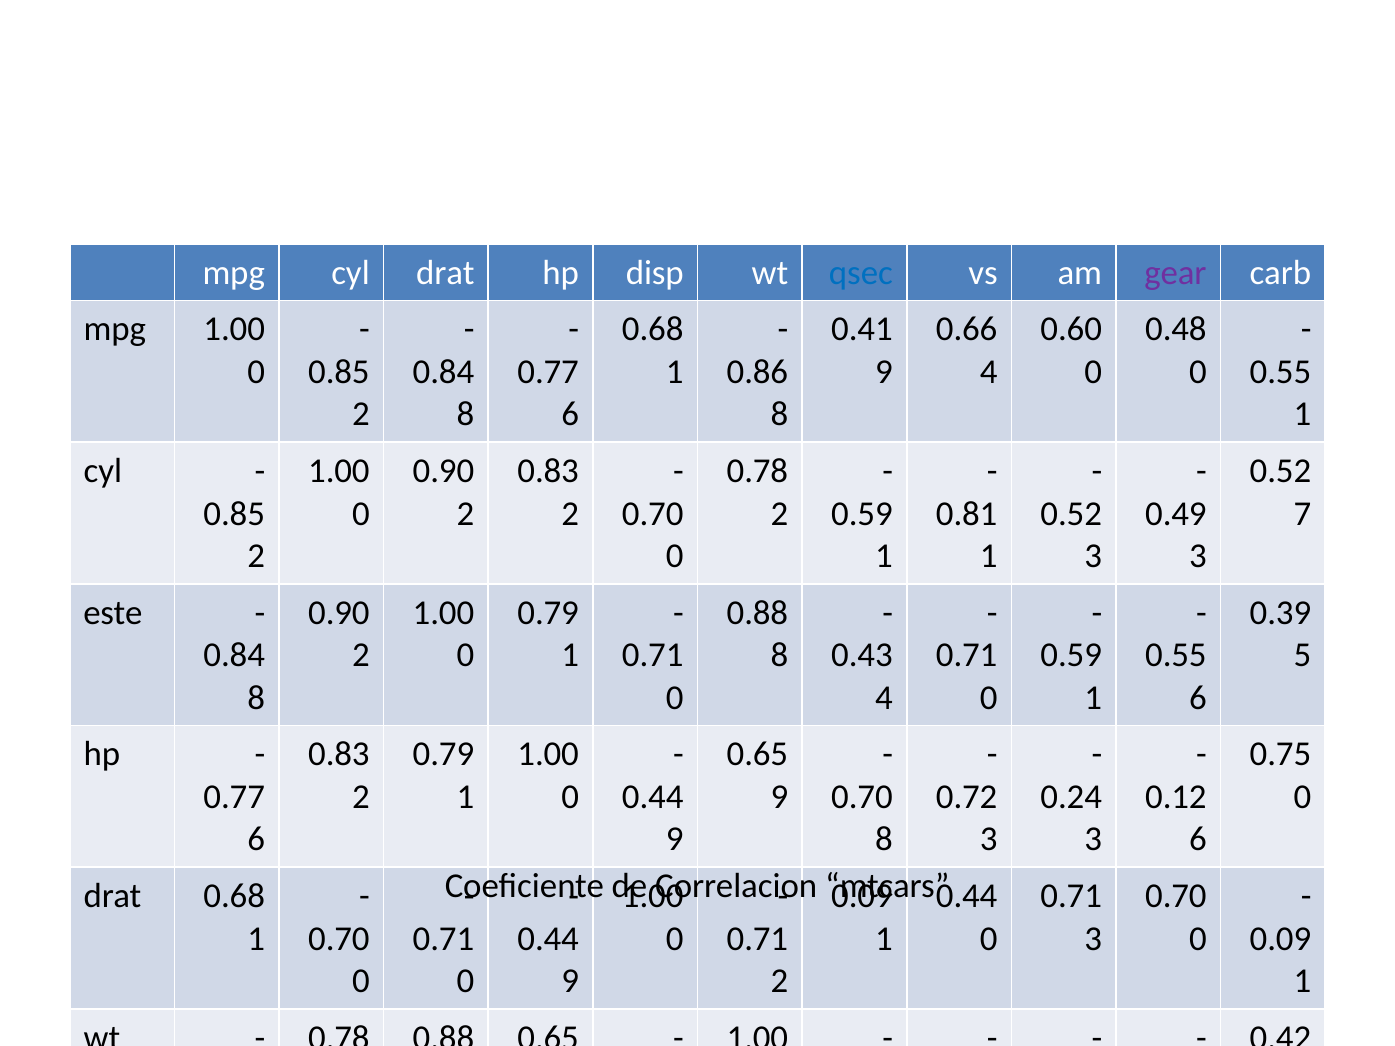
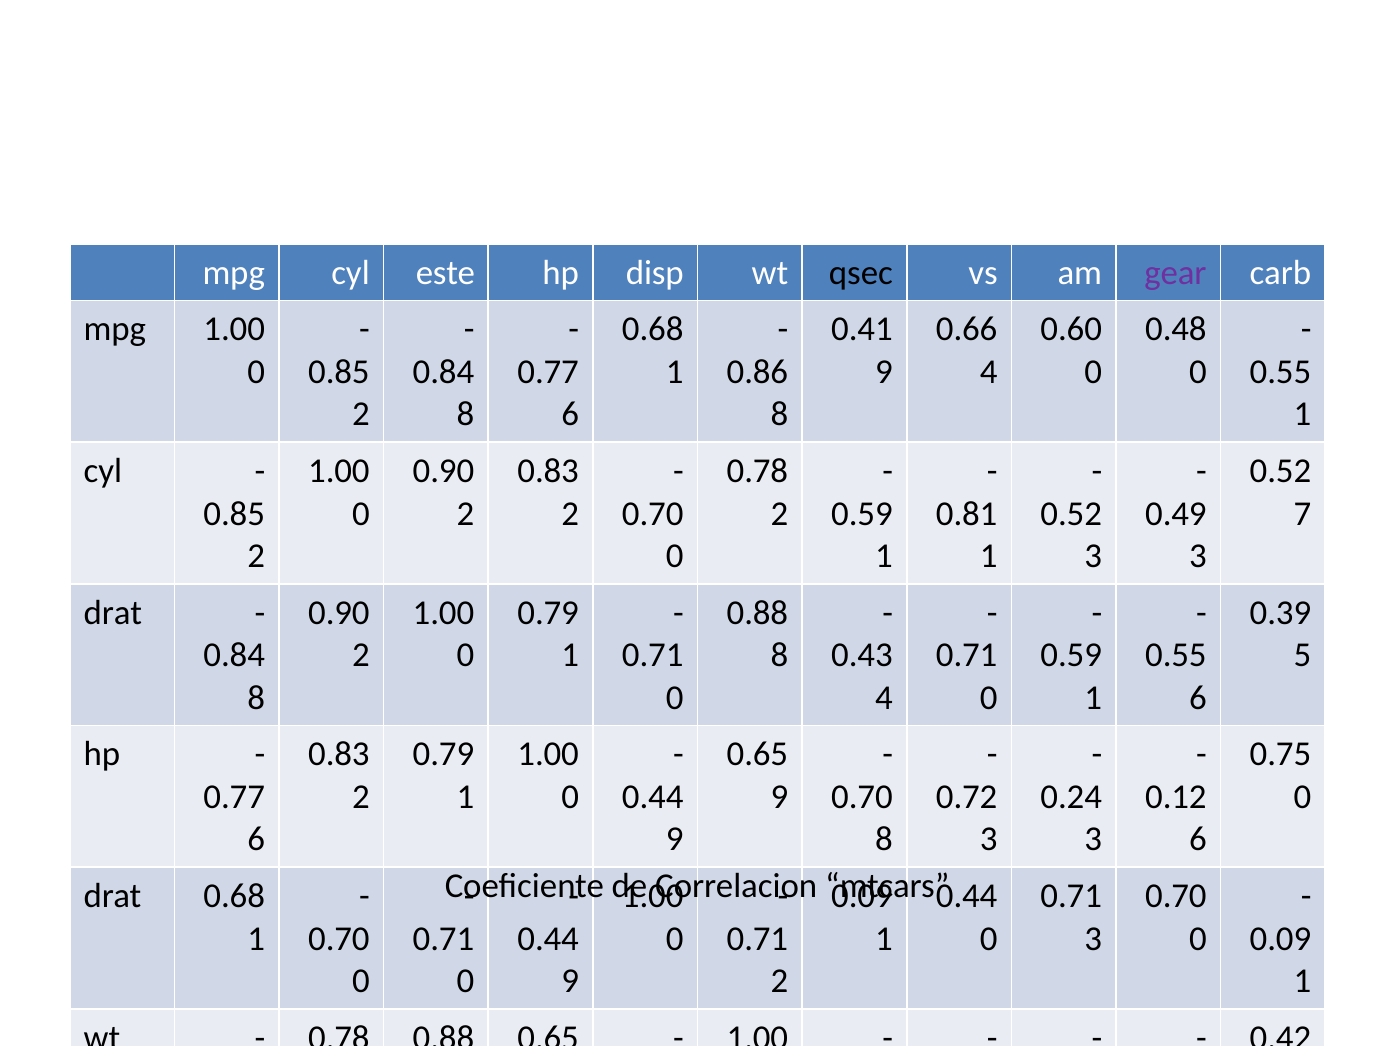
cyl drat: drat -> este (445, 273)
qsec colour: blue -> black (861, 273)
este: este -> drat (113, 613)
